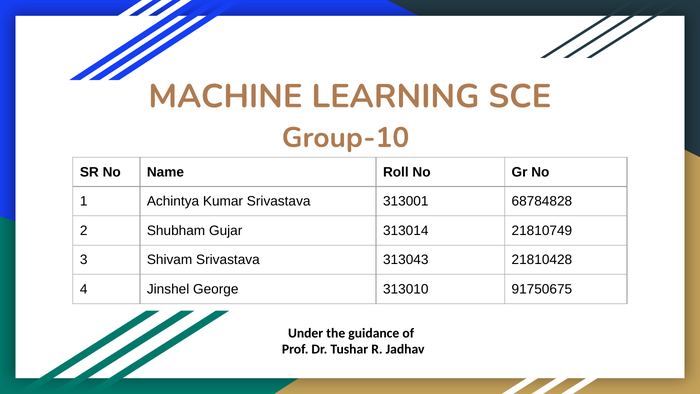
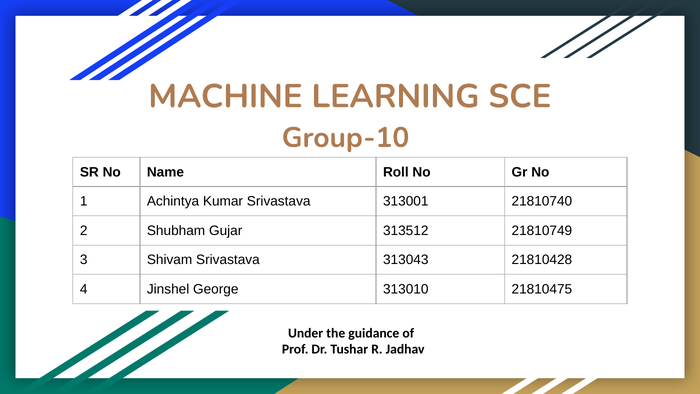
68784828: 68784828 -> 21810740 (542, 201)
313014: 313014 -> 313512 (406, 231)
91750675: 91750675 -> 21810475 (542, 289)
